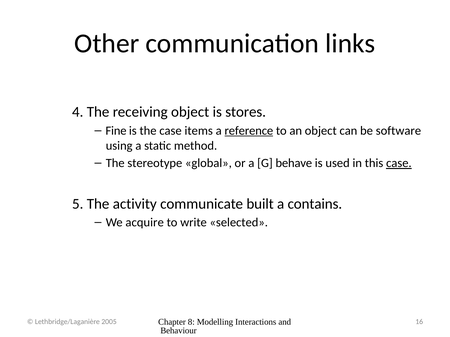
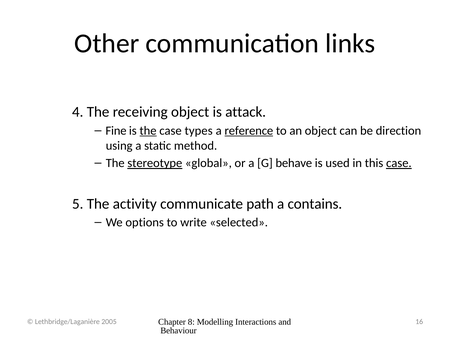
stores: stores -> attack (246, 112)
the underline: none -> present (148, 131)
items: items -> types (199, 131)
software: software -> direction (398, 131)
stereotype underline: none -> present (155, 163)
built: built -> path (260, 204)
acquire: acquire -> options (145, 223)
